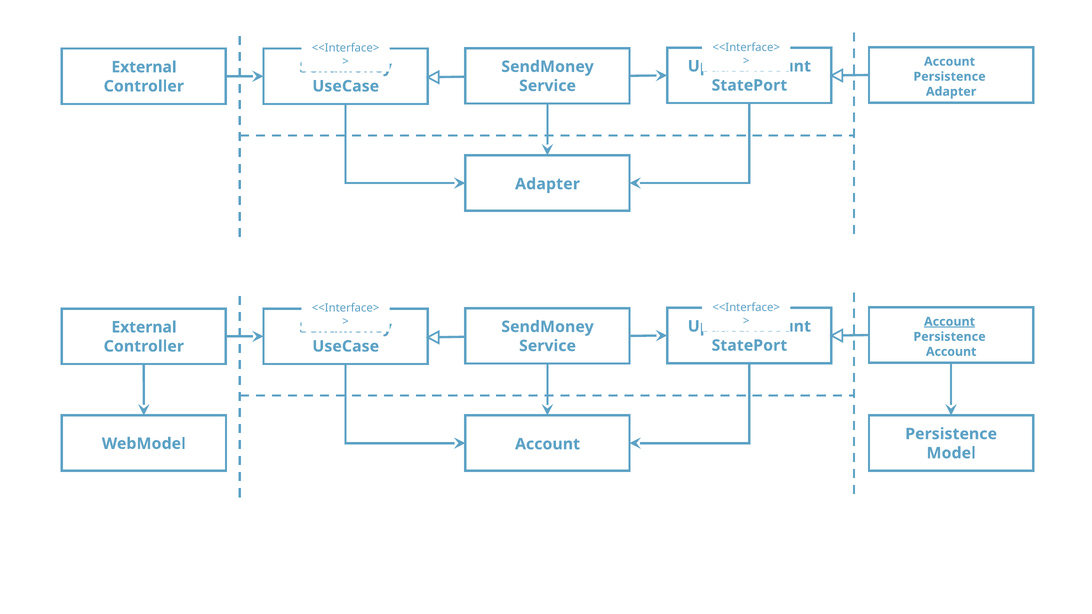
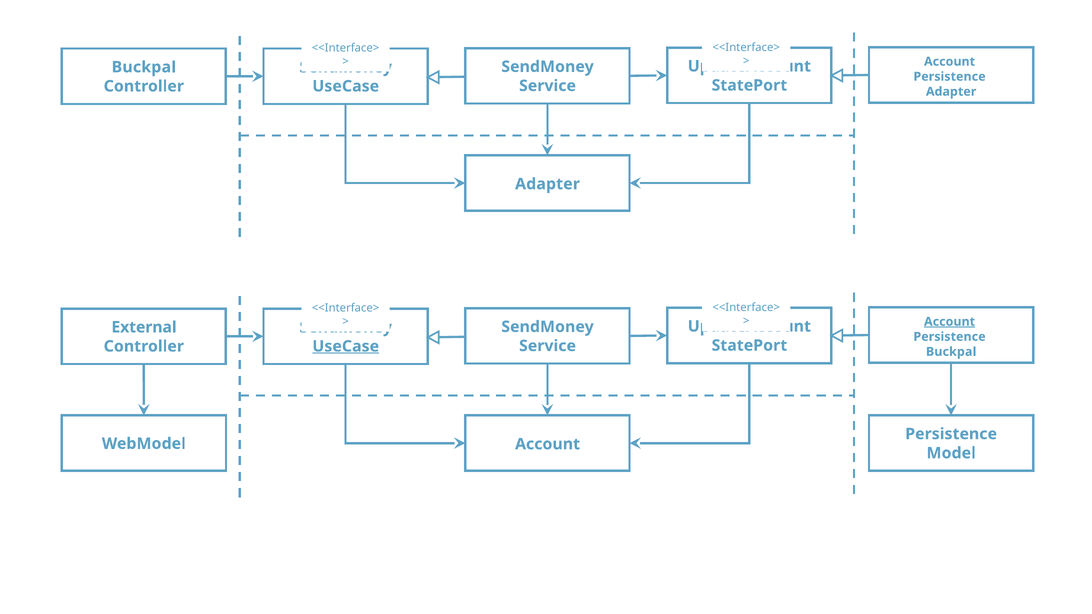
External: External -> Buckpal (144, 67)
UseCase underline: none -> present (346, 346)
Account: Account -> Buckpal (951, 352)
